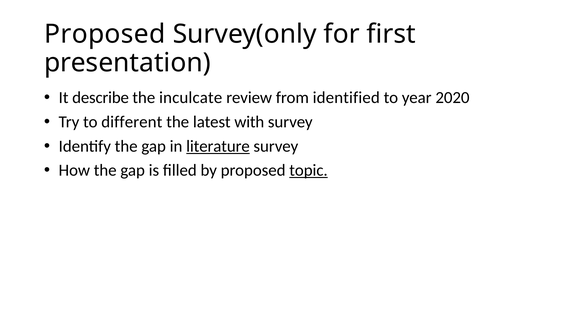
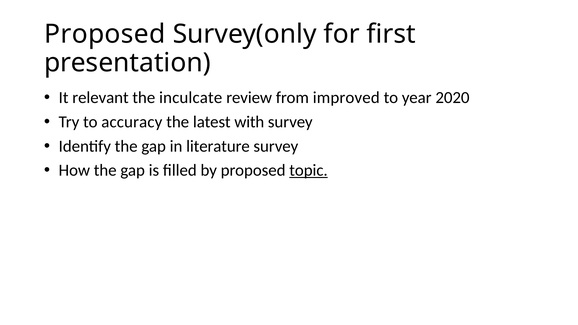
describe: describe -> relevant (100, 98)
identified: identified -> improved (346, 98)
different: different -> accuracy (132, 122)
literature underline: present -> none (218, 146)
